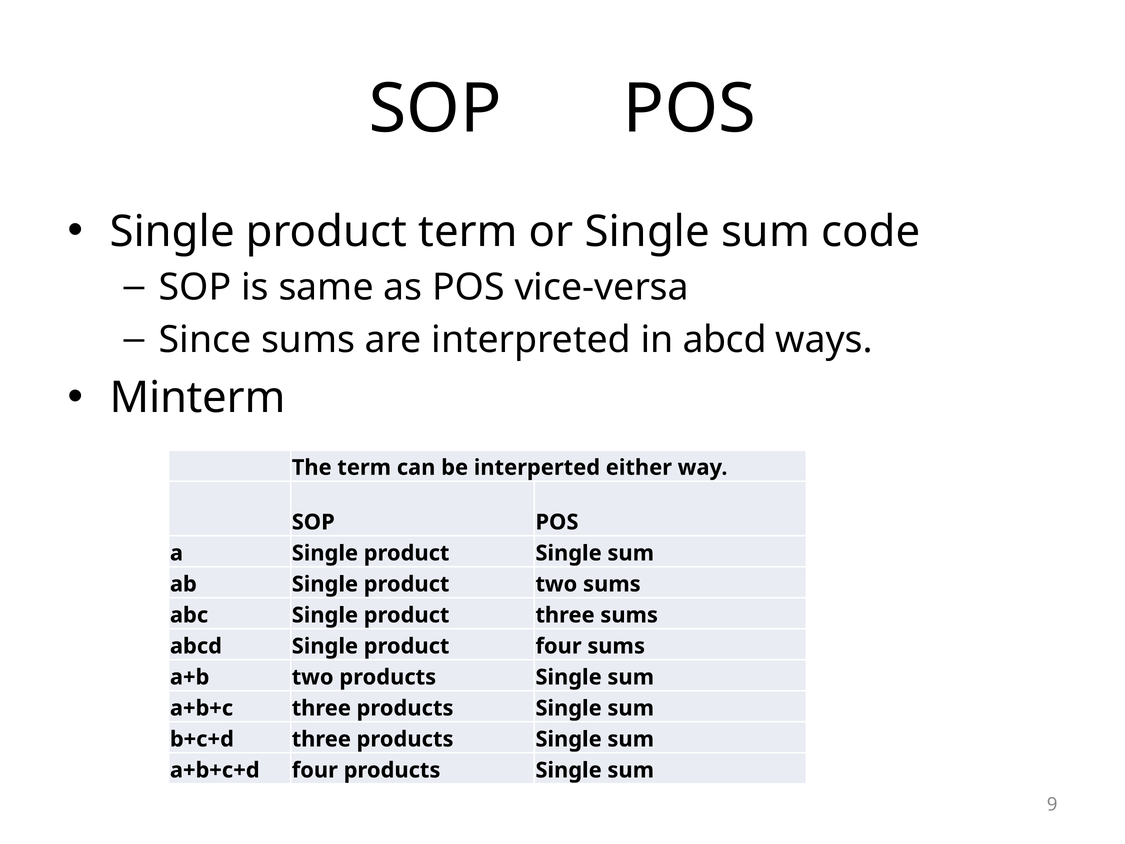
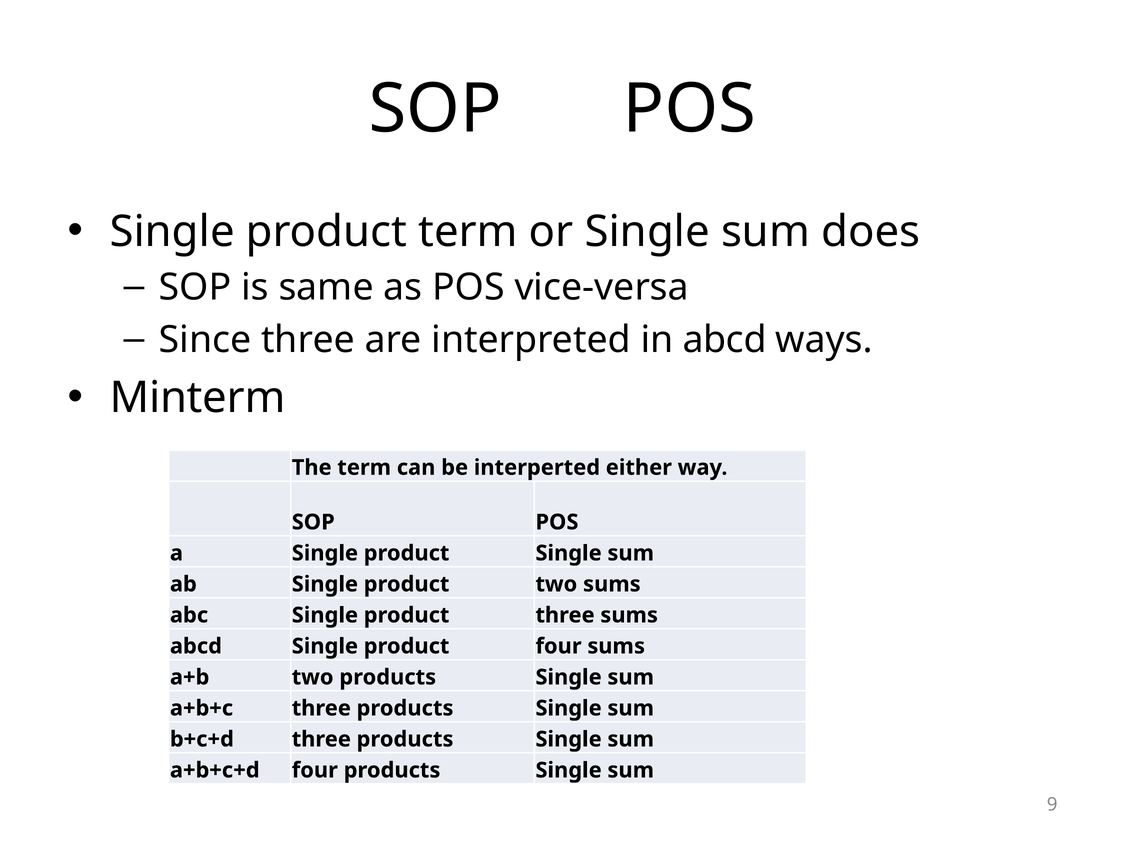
code: code -> does (871, 232)
Since sums: sums -> three (308, 340)
